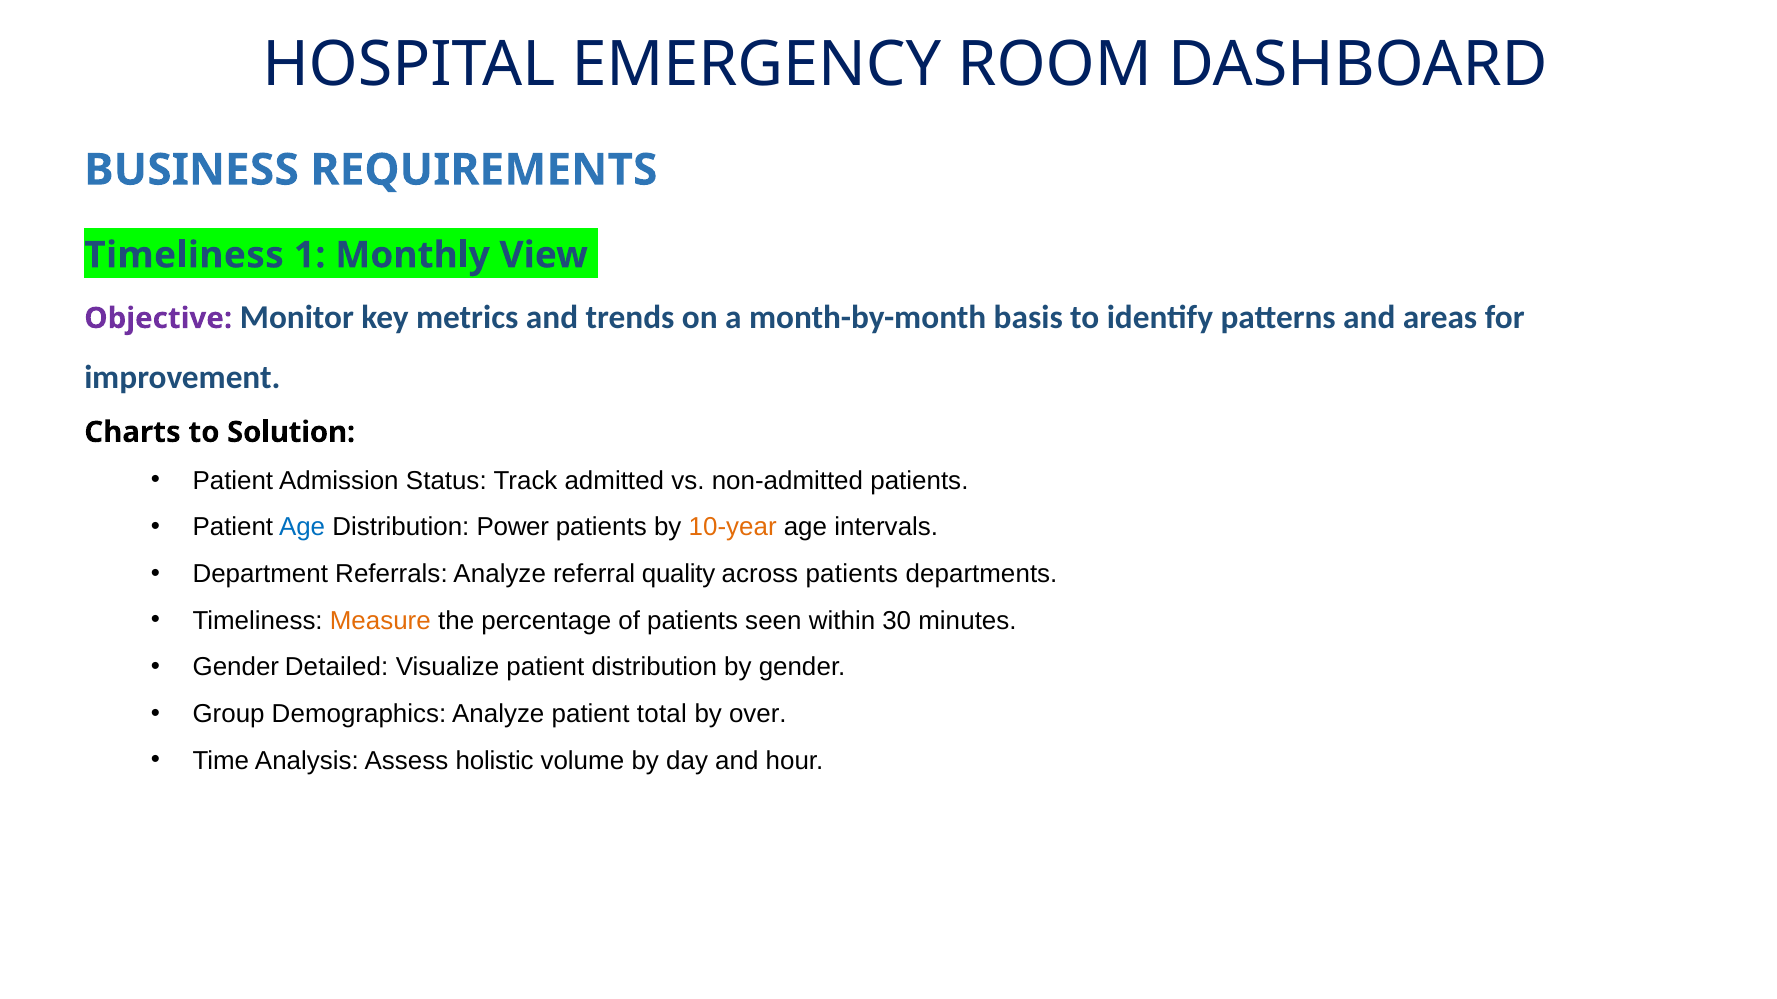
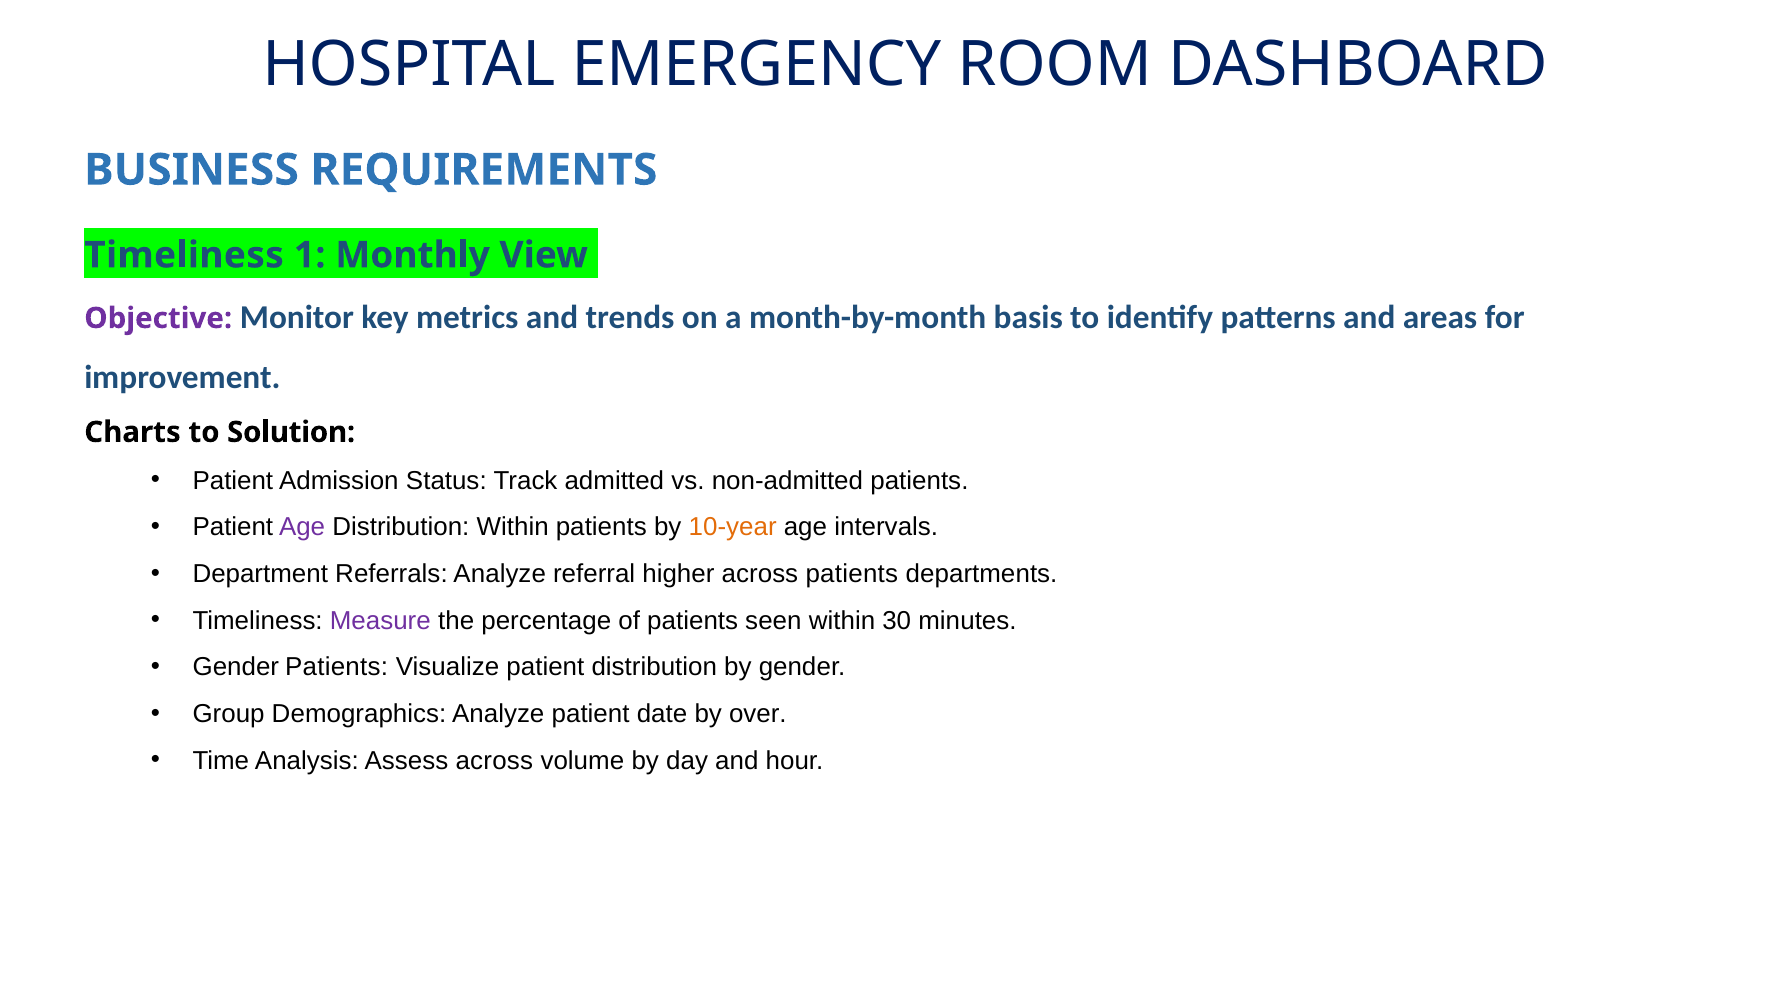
Age colour: blue -> purple (302, 528)
Distribution Power: Power -> Within (513, 528)
quality: quality -> higher (678, 574)
Measure colour: orange -> purple (380, 621)
Gender Detailed: Detailed -> Patients (337, 668)
total: total -> date (662, 714)
Assess holistic: holistic -> across (494, 761)
